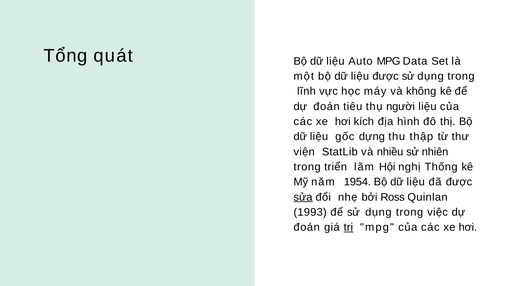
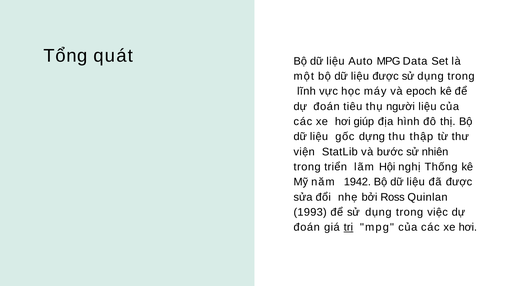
không: không -> epoch (421, 91)
kích: kích -> giúp (364, 122)
nhiều: nhiều -> bước (390, 152)
1954: 1954 -> 1942 (357, 182)
sửa underline: present -> none (303, 197)
